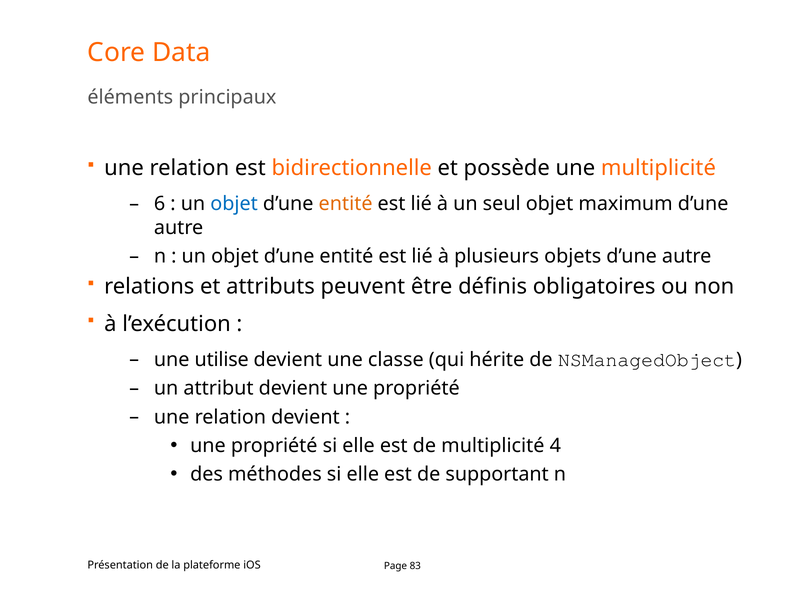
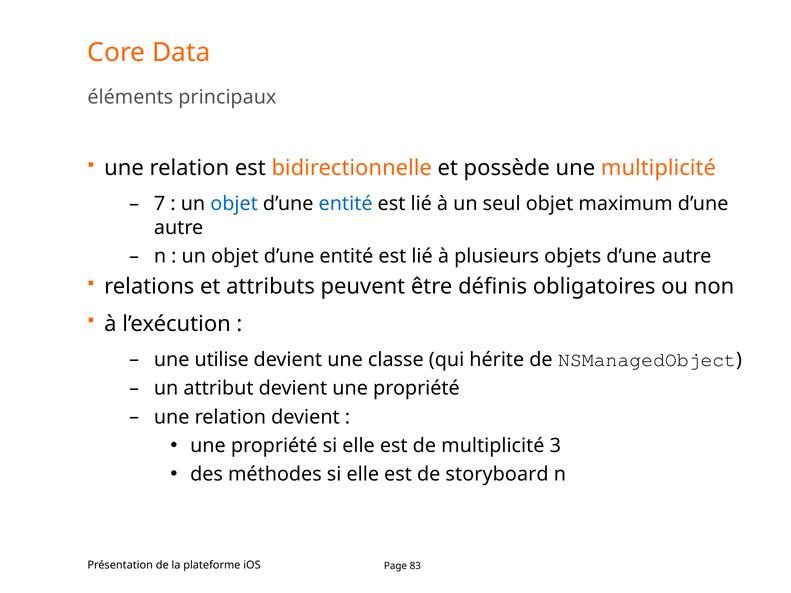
6: 6 -> 7 (160, 204)
entité colour: orange -> blue (346, 204)
4: 4 -> 3 (555, 446)
supportant: supportant -> storyboard (497, 475)
